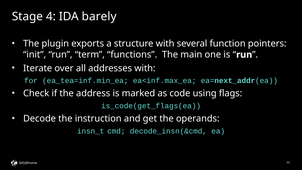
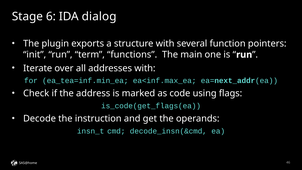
4: 4 -> 6 (51, 17)
barely: barely -> dialog (99, 17)
